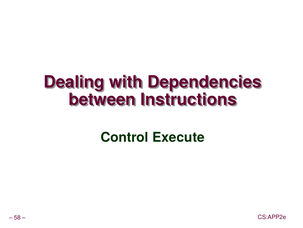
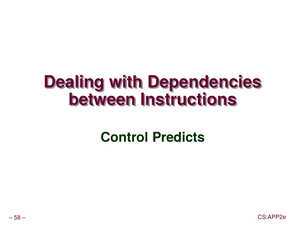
Execute: Execute -> Predicts (179, 137)
